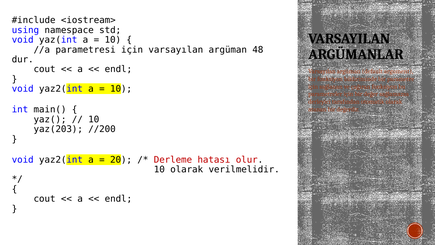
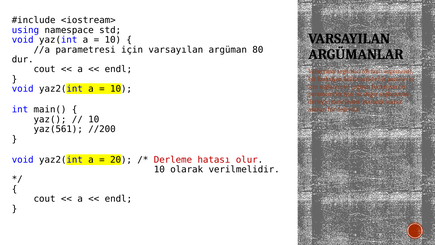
48: 48 -> 80 (258, 50)
yaz(203: yaz(203 -> yaz(561 (58, 129)
